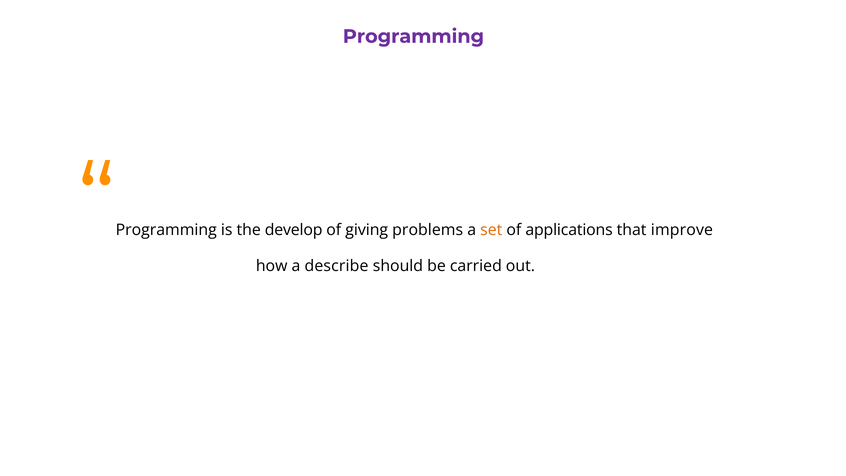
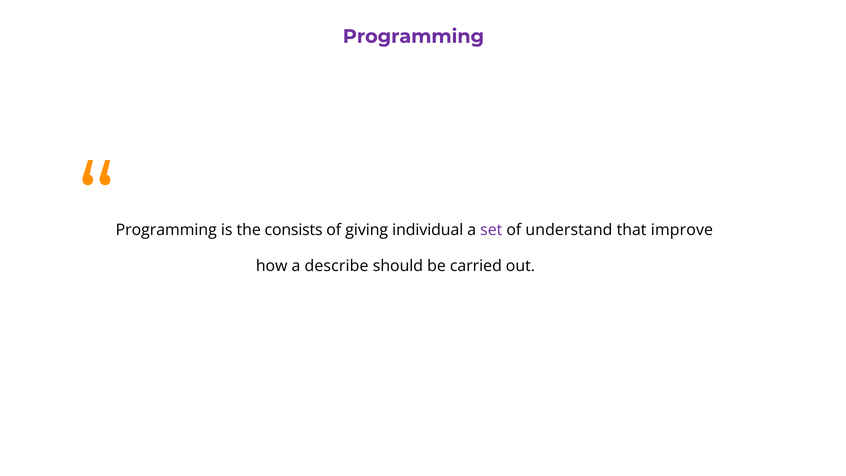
develop: develop -> consists (294, 230)
problems: problems -> individual (428, 230)
set colour: orange -> purple (491, 230)
applications: applications -> understand (569, 230)
